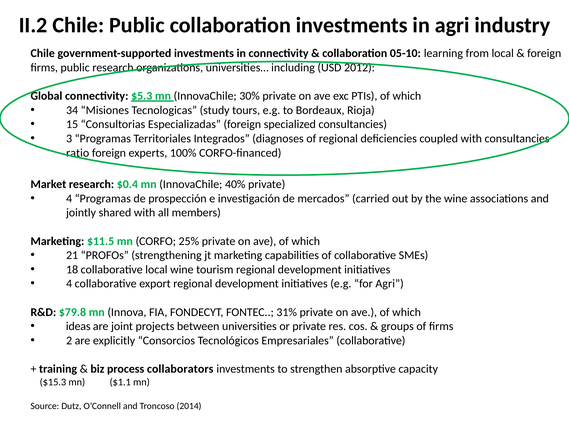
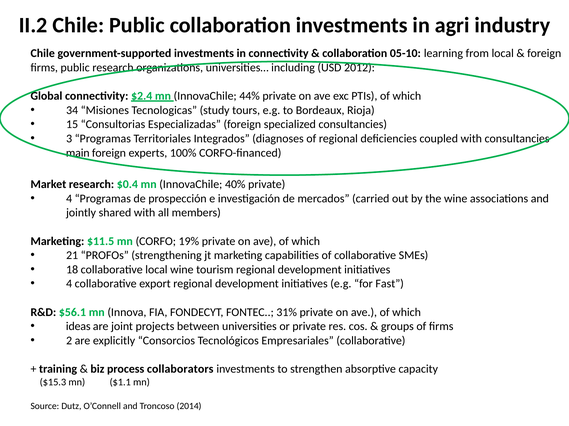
$5.3: $5.3 -> $2.4 (142, 96)
30%: 30% -> 44% (250, 96)
ratio: ratio -> main (78, 153)
25%: 25% -> 19% (189, 242)
for Agri: Agri -> Fast (390, 284)
$79.8: $79.8 -> $56.1 (72, 313)
